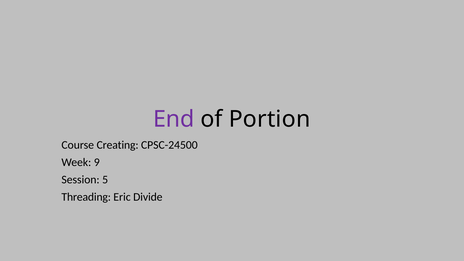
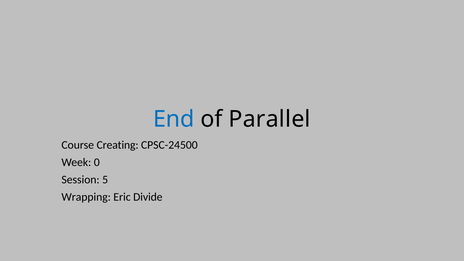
End colour: purple -> blue (174, 119)
Portion: Portion -> Parallel (270, 119)
9: 9 -> 0 (97, 162)
Threading: Threading -> Wrapping (86, 197)
